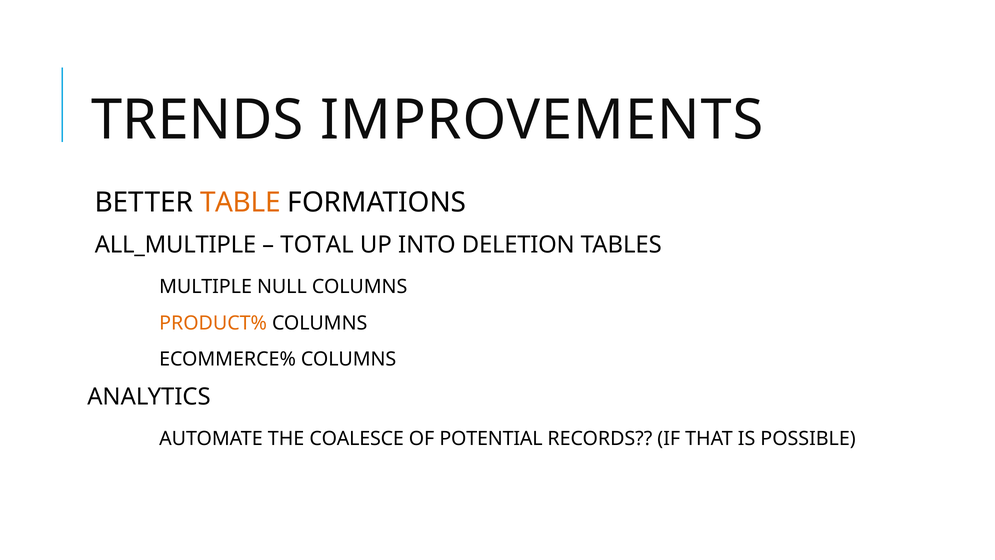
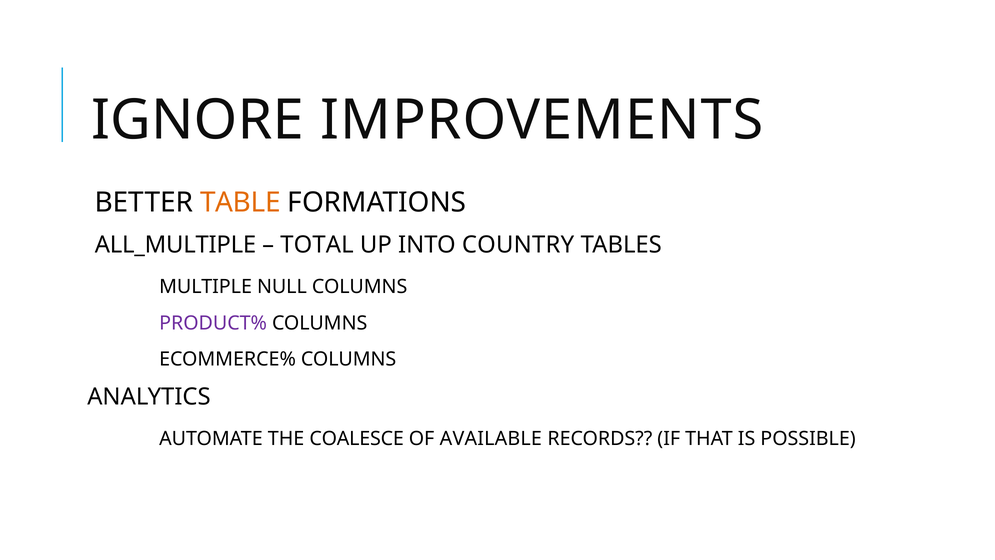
TRENDS: TRENDS -> IGNORE (197, 120)
DELETION: DELETION -> COUNTRY (518, 245)
PRODUCT% colour: orange -> purple (213, 323)
POTENTIAL: POTENTIAL -> AVAILABLE (491, 438)
